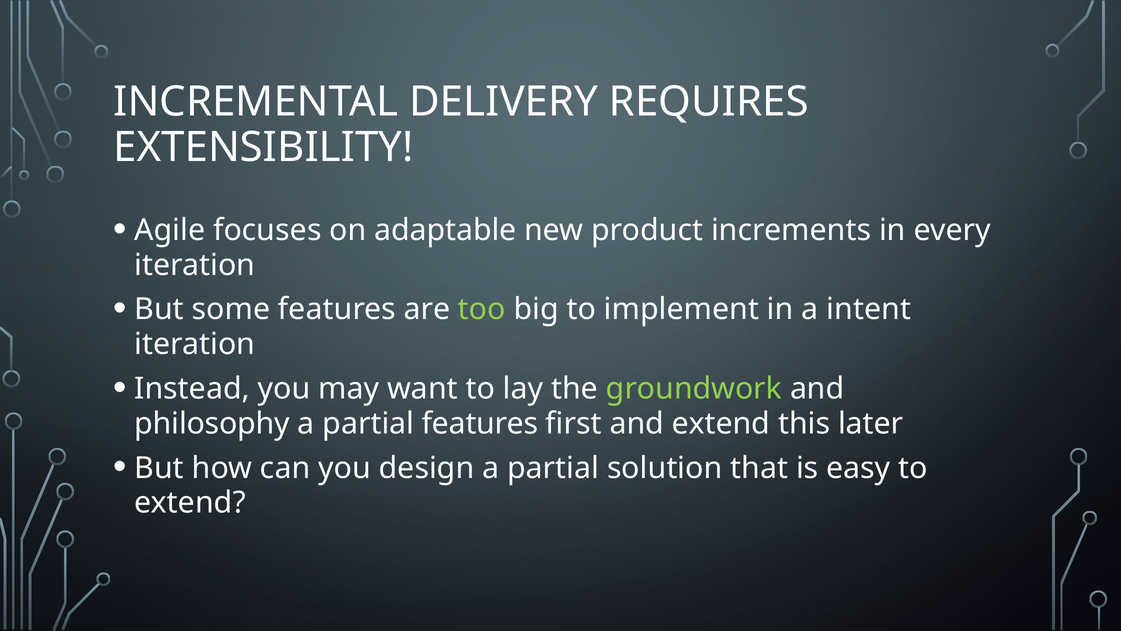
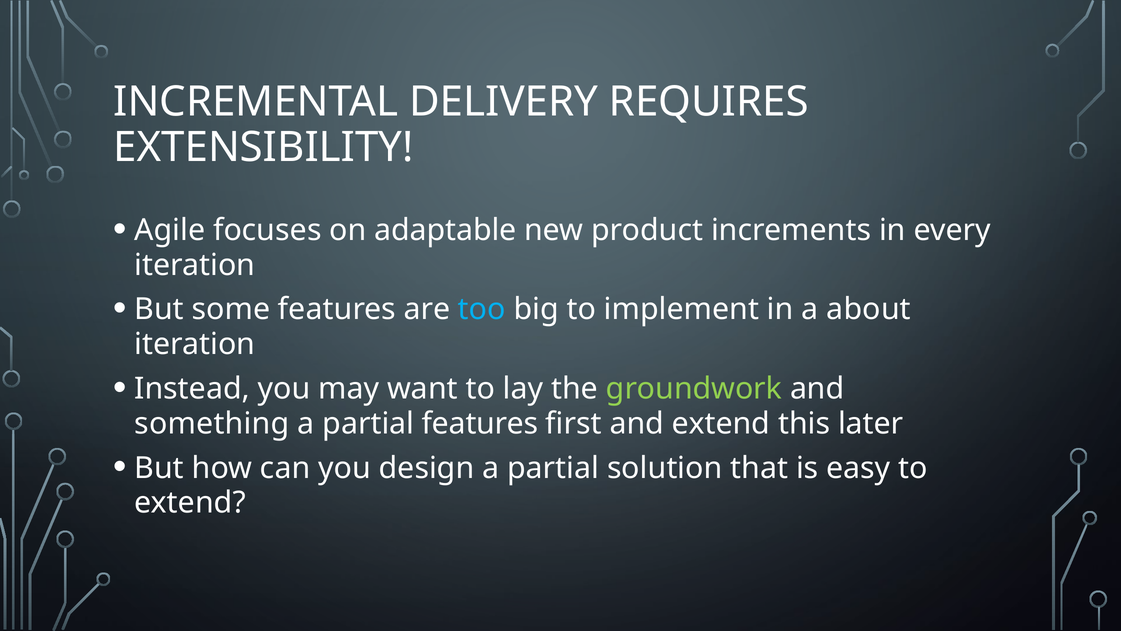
too colour: light green -> light blue (482, 309)
intent: intent -> about (869, 309)
philosophy: philosophy -> something (212, 423)
